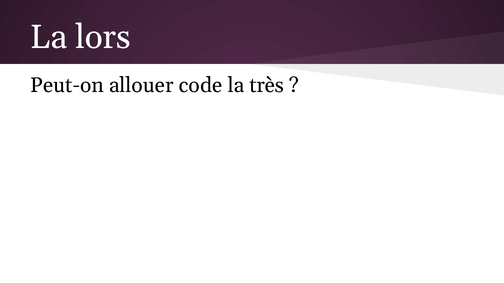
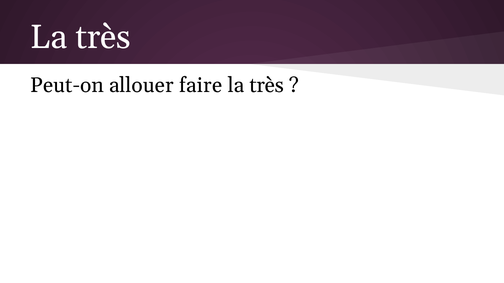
lors: lors -> très (103, 37)
code: code -> faire (201, 85)
